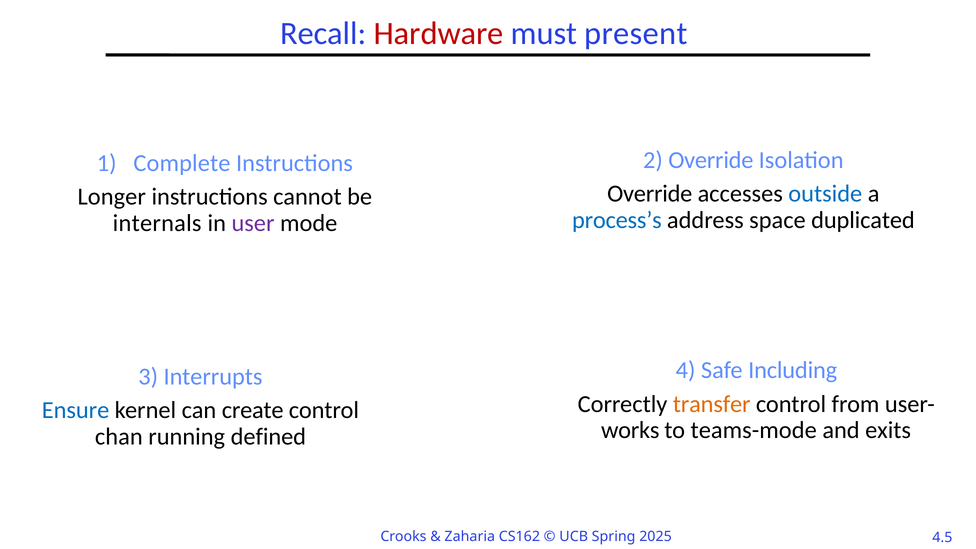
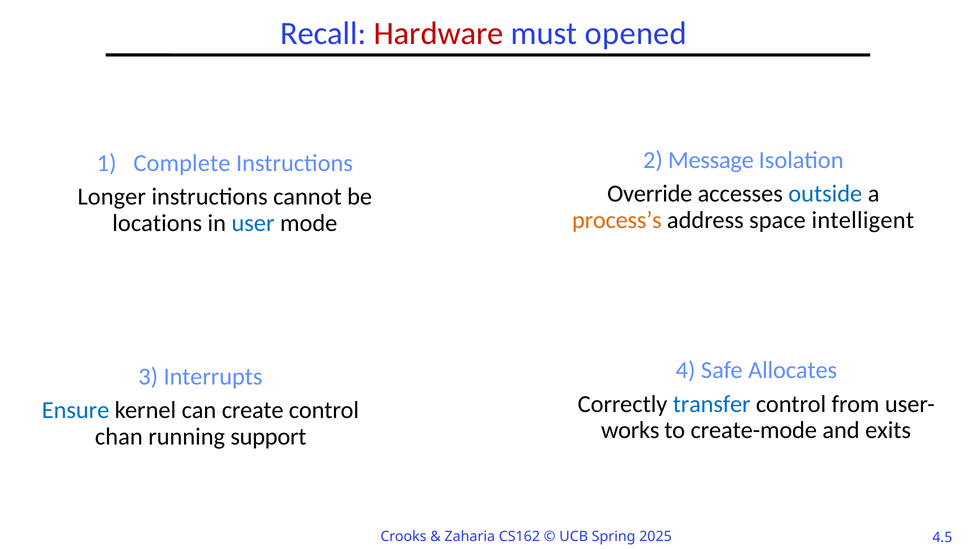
present: present -> opened (636, 33)
2 Override: Override -> Message (711, 160)
process’s colour: blue -> orange (617, 220)
duplicated: duplicated -> intelligent (863, 220)
internals: internals -> locations (157, 223)
user colour: purple -> blue (253, 223)
Including: Including -> Allocates (793, 370)
transfer colour: orange -> blue (712, 404)
teams-mode: teams-mode -> create-mode (754, 430)
defined: defined -> support (268, 436)
